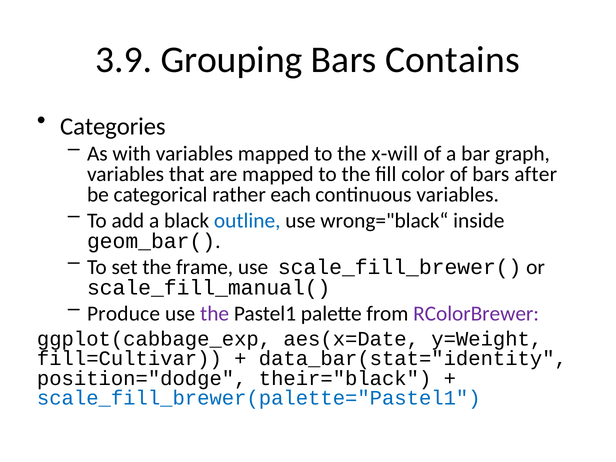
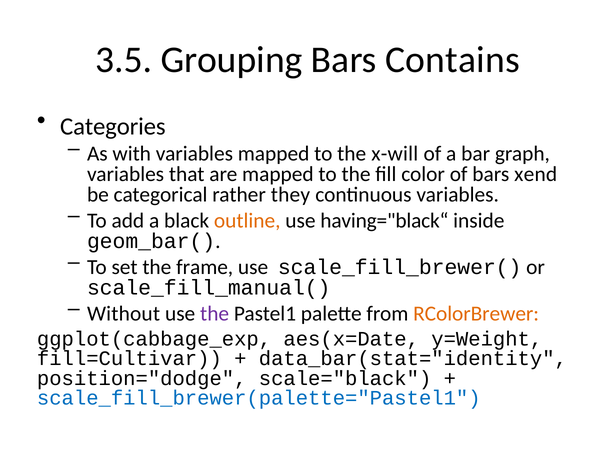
3.9: 3.9 -> 3.5 (124, 60)
after: after -> xend (536, 174)
each: each -> they (290, 195)
outline colour: blue -> orange (247, 221)
wrong="black“: wrong="black“ -> having="black“ (384, 221)
Produce: Produce -> Without (124, 314)
RColorBrewer colour: purple -> orange (476, 314)
their="black: their="black -> scale="black (345, 378)
